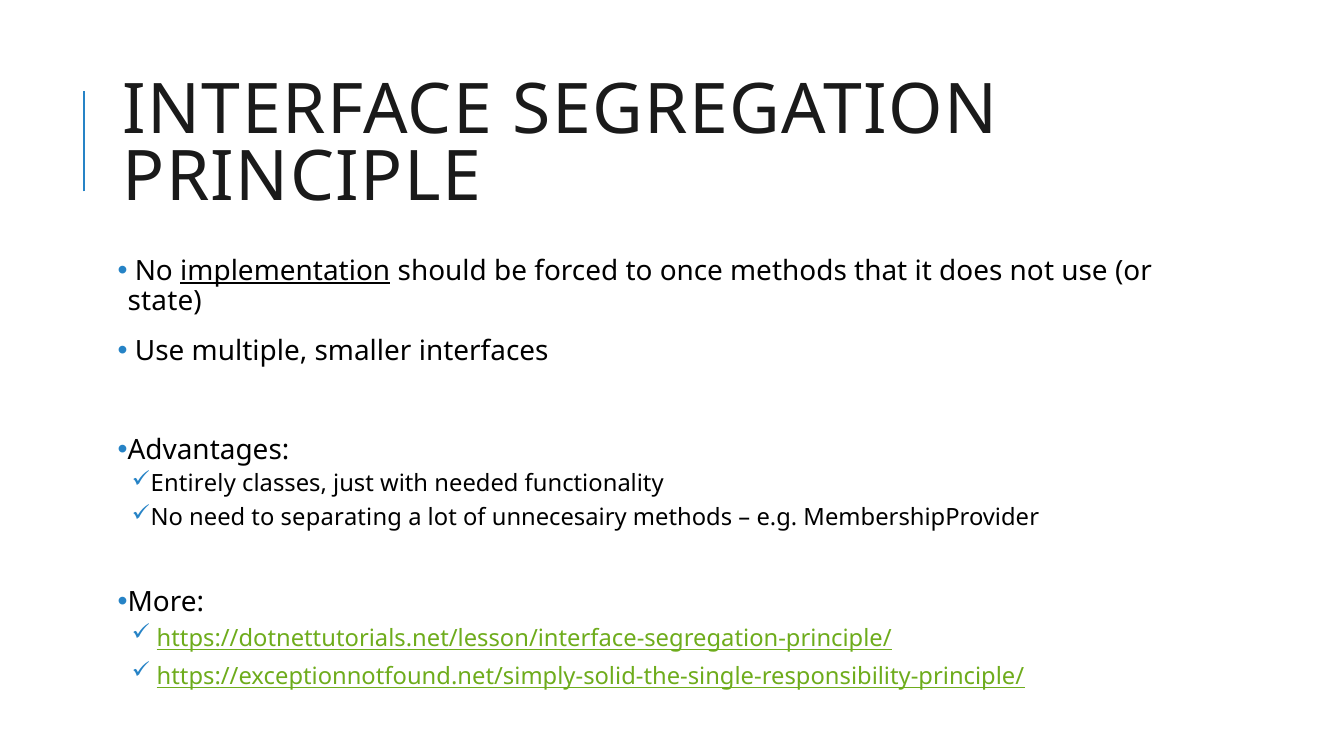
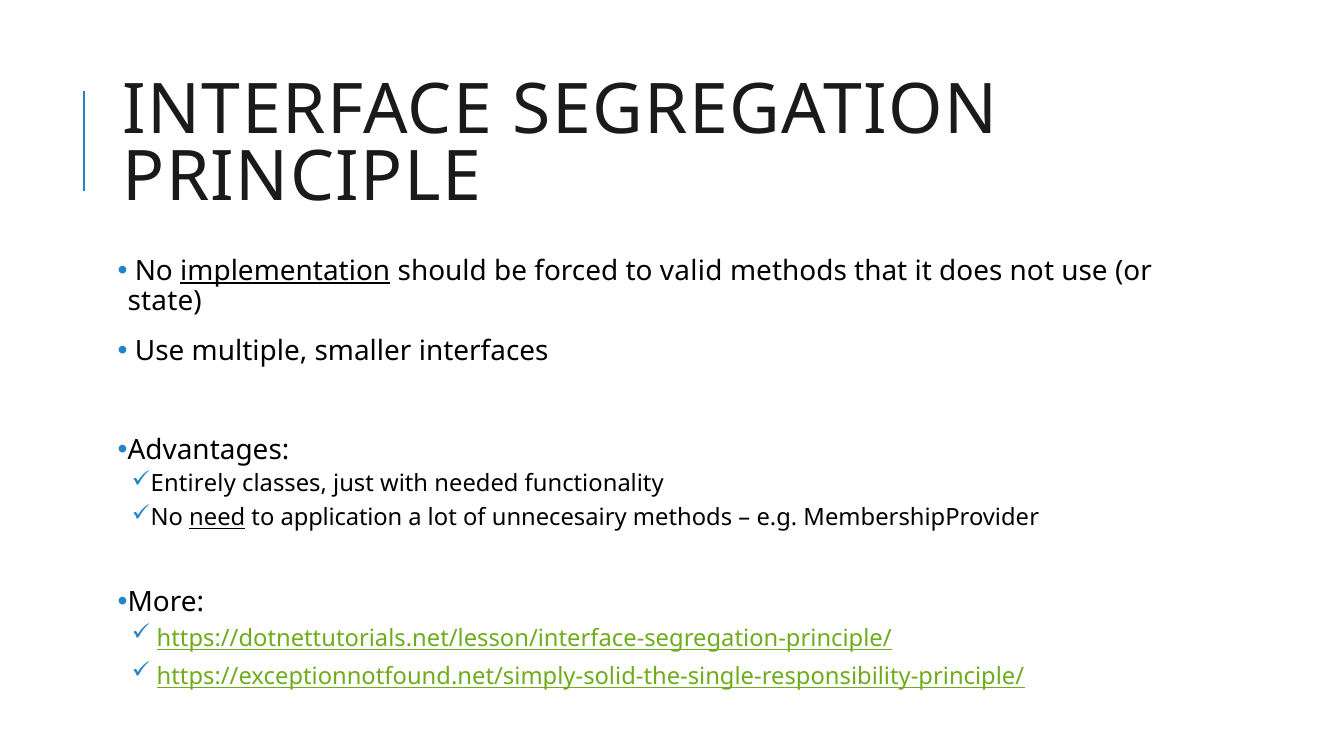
once: once -> valid (691, 271)
need underline: none -> present (217, 518)
separating: separating -> application (341, 518)
